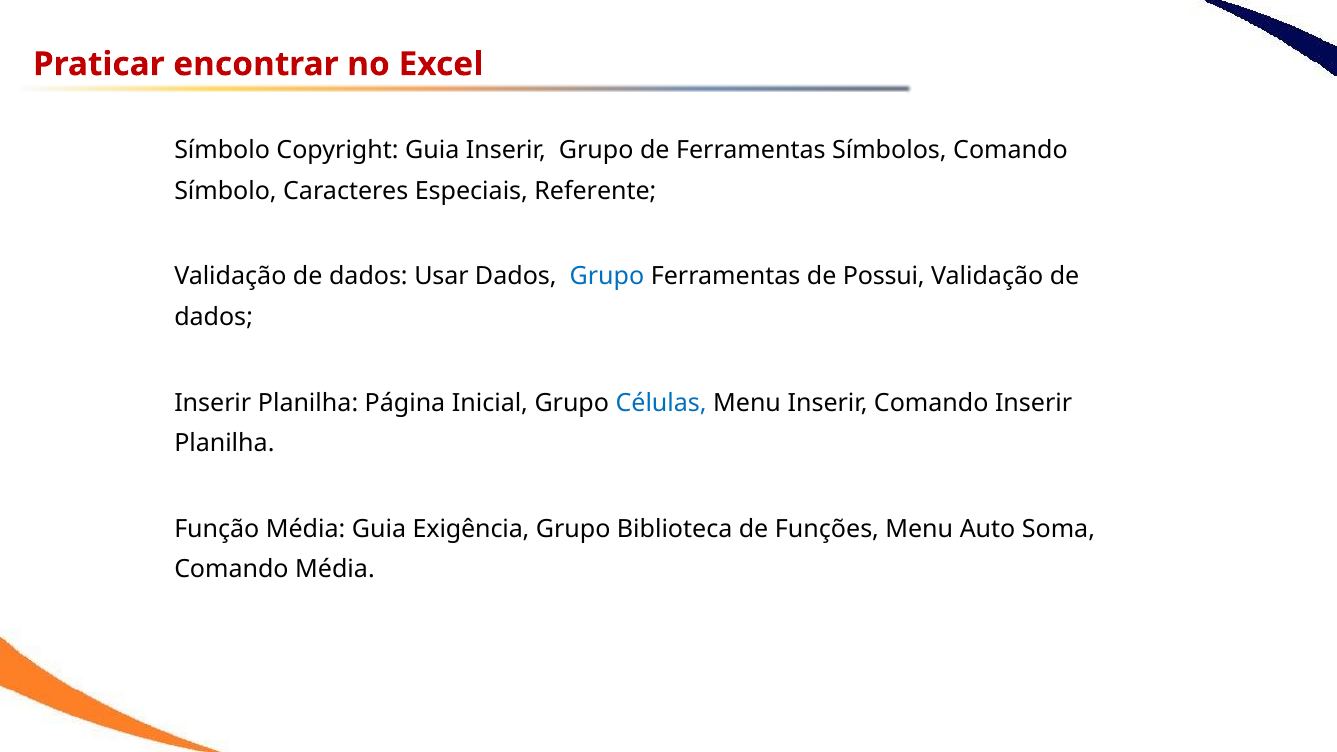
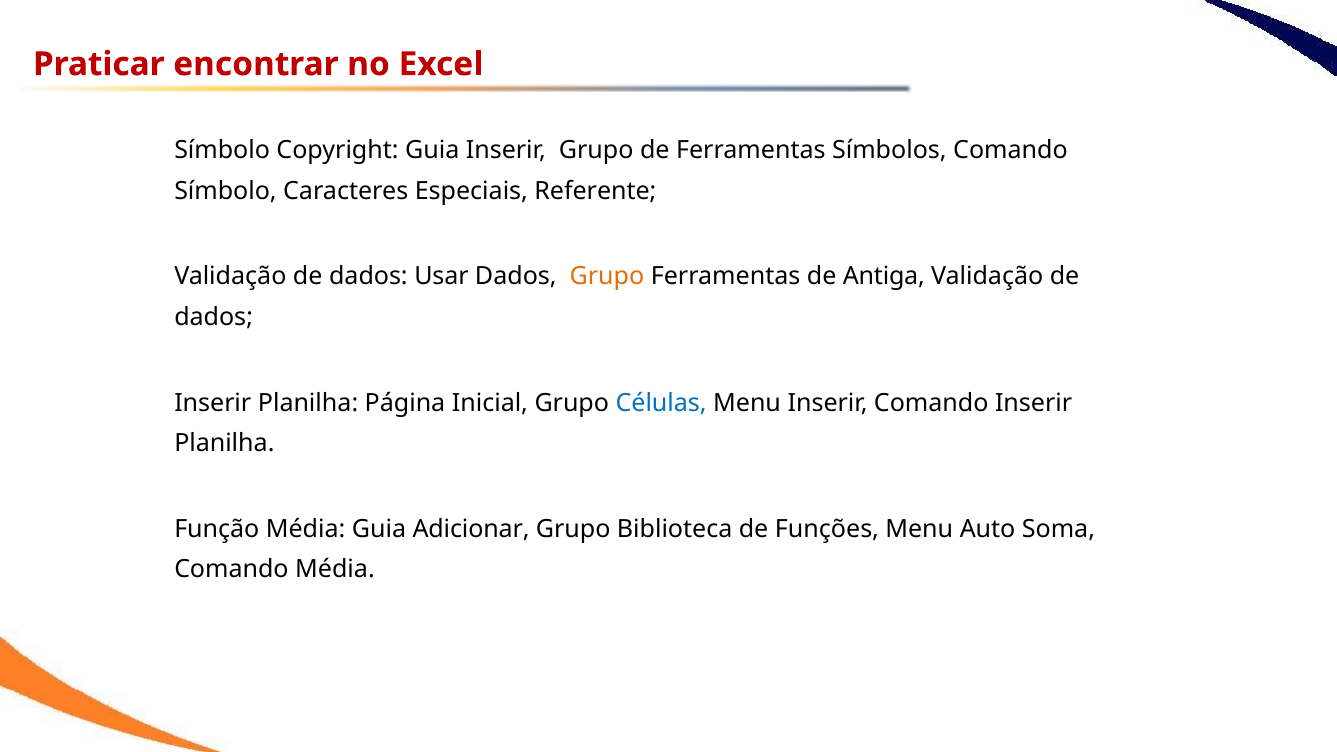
Grupo colour: blue -> orange (607, 276)
Possui: Possui -> Antiga (884, 276)
Exigência: Exigência -> Adicionar (471, 529)
